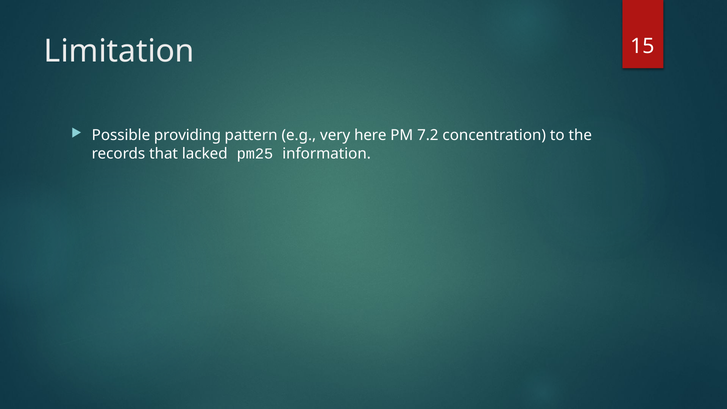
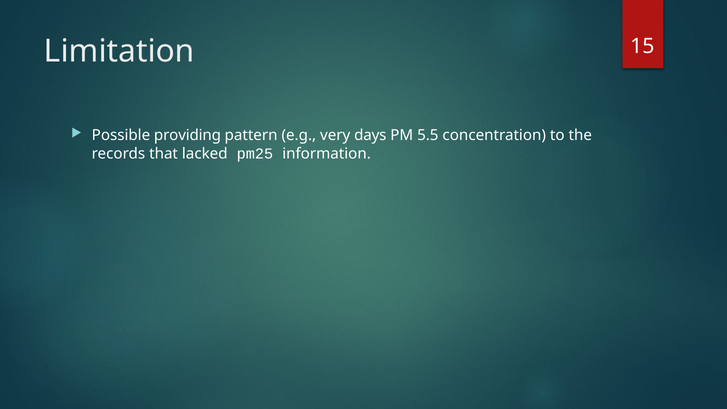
here: here -> days (370, 135)
7.2: 7.2 -> 5.5 (428, 135)
